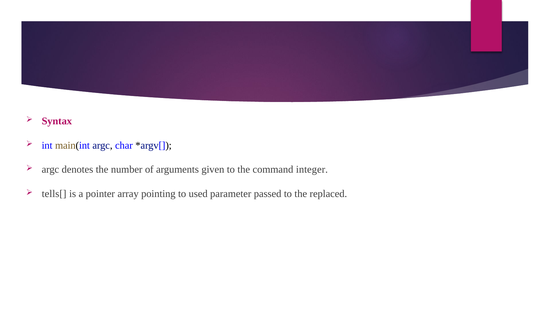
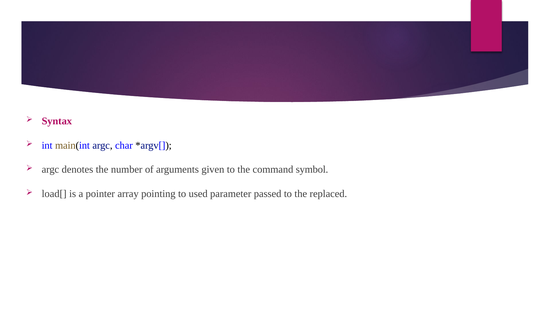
integer: integer -> symbol (312, 170)
tells[: tells[ -> load[ (54, 194)
